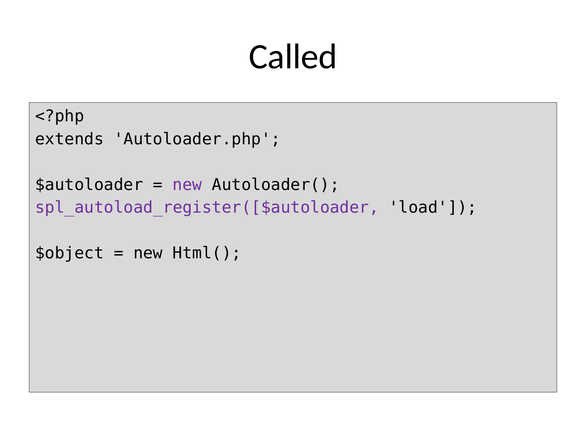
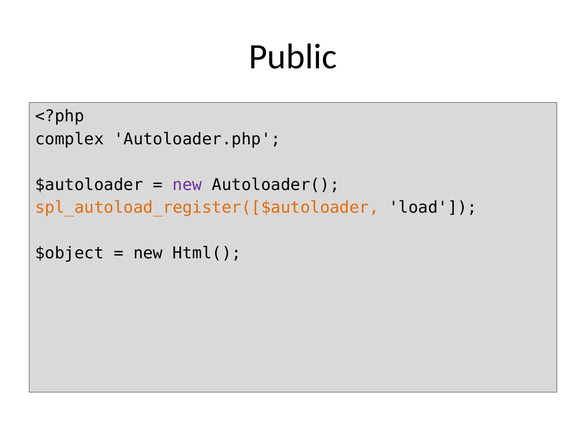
Called: Called -> Public (293, 57)
extends: extends -> complex (70, 139)
spl_autoload_register([$autoloader colour: purple -> orange (207, 208)
